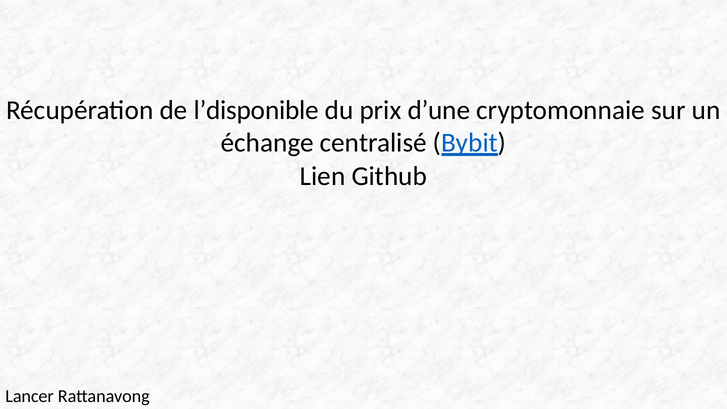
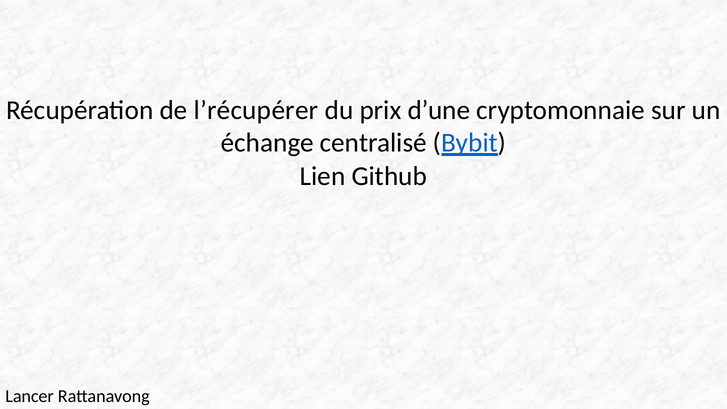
l’disponible: l’disponible -> l’récupérer (256, 110)
